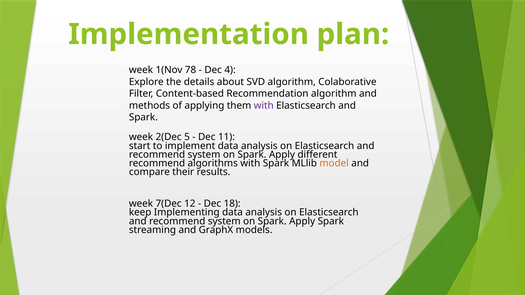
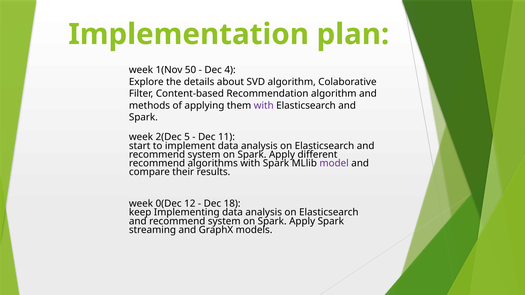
78: 78 -> 50 (191, 70)
model colour: orange -> purple (334, 163)
7(Dec: 7(Dec -> 0(Dec (169, 204)
